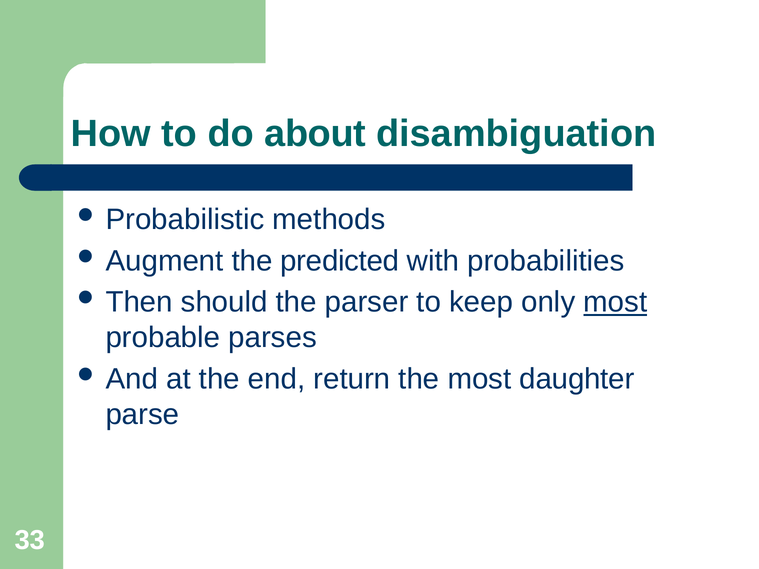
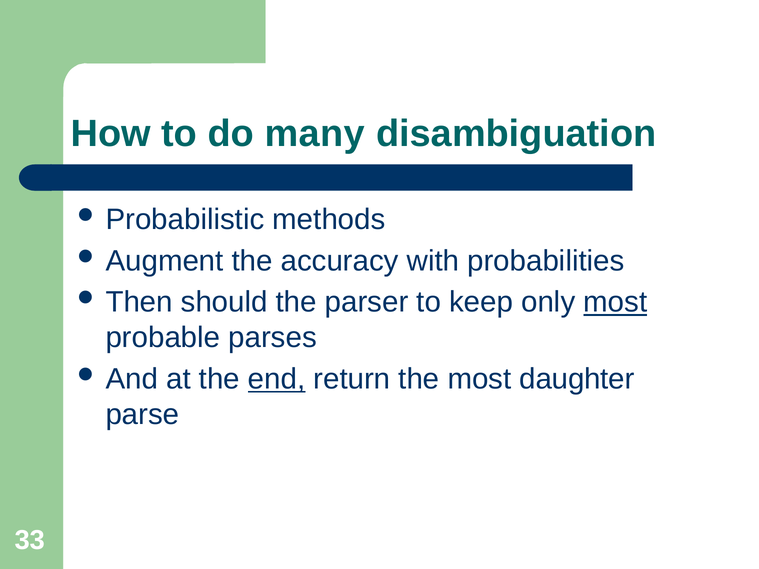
about: about -> many (315, 134)
predicted: predicted -> accuracy (340, 261)
end underline: none -> present (277, 379)
